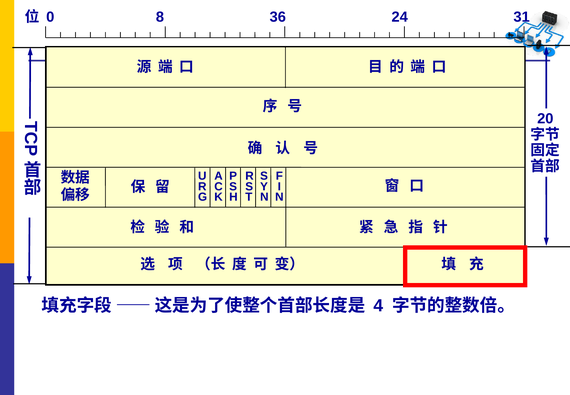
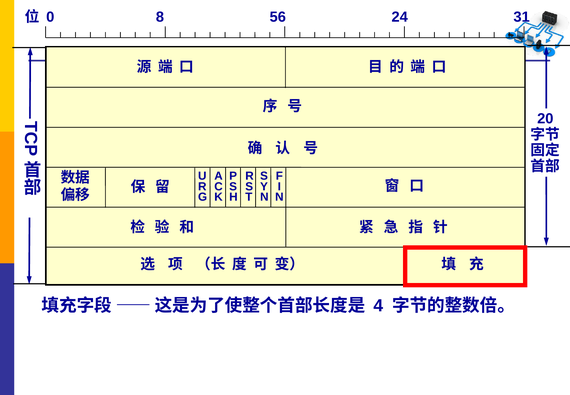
36: 36 -> 56 (278, 17)
